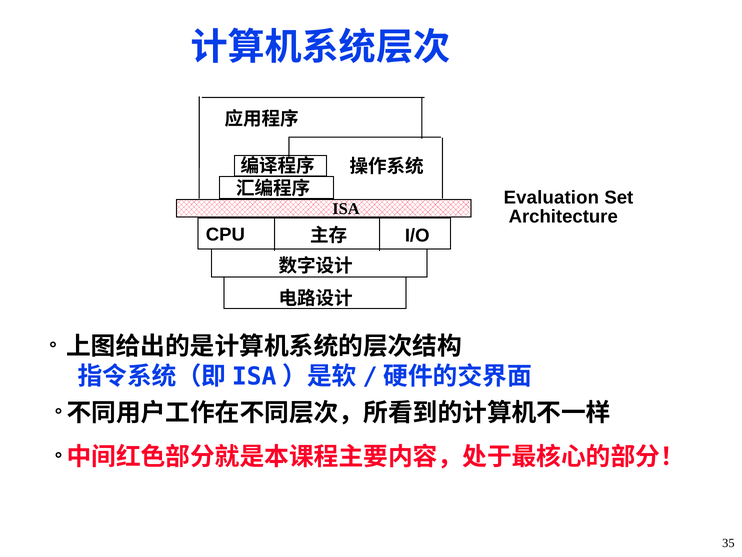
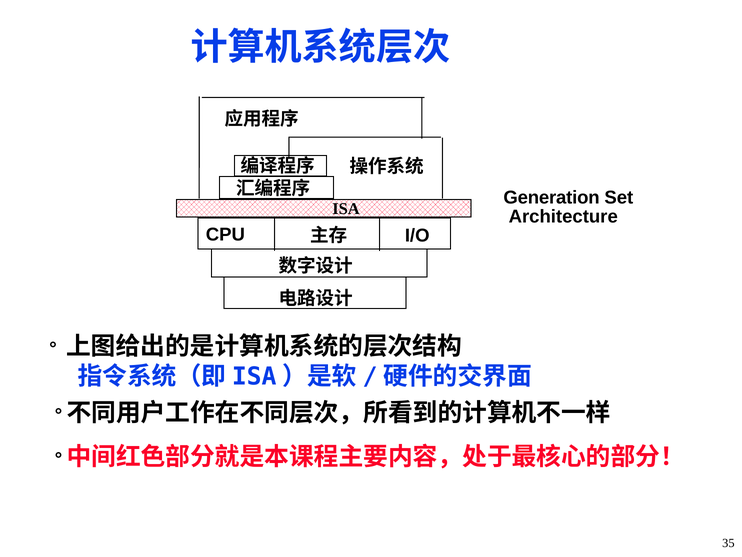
Evaluation: Evaluation -> Generation (552, 198)
